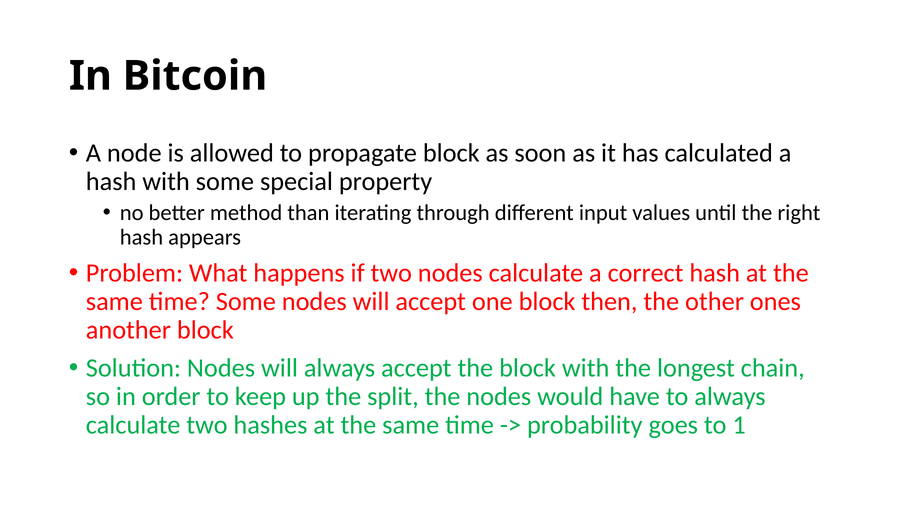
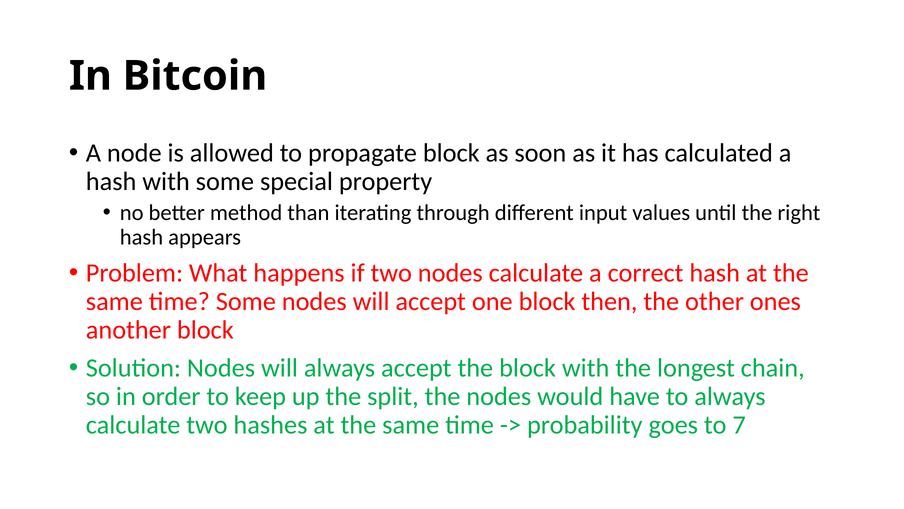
1: 1 -> 7 (739, 425)
